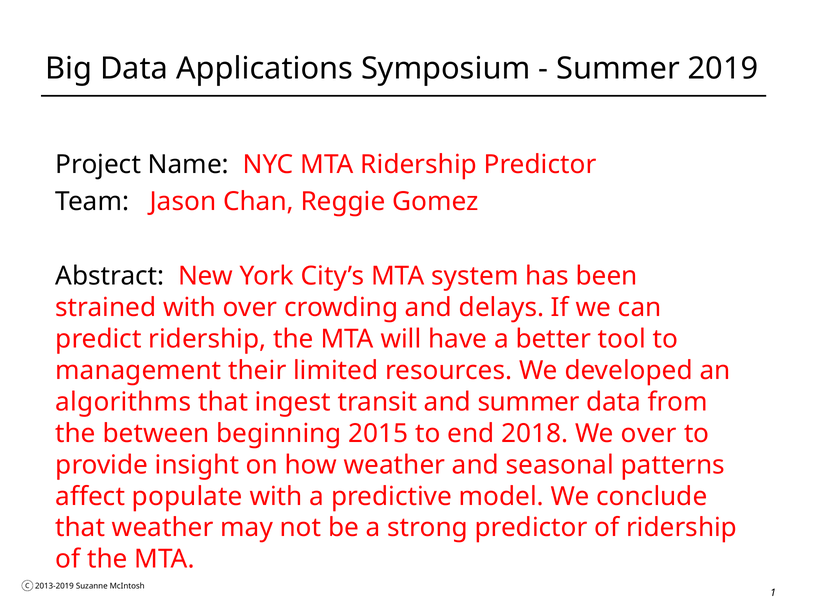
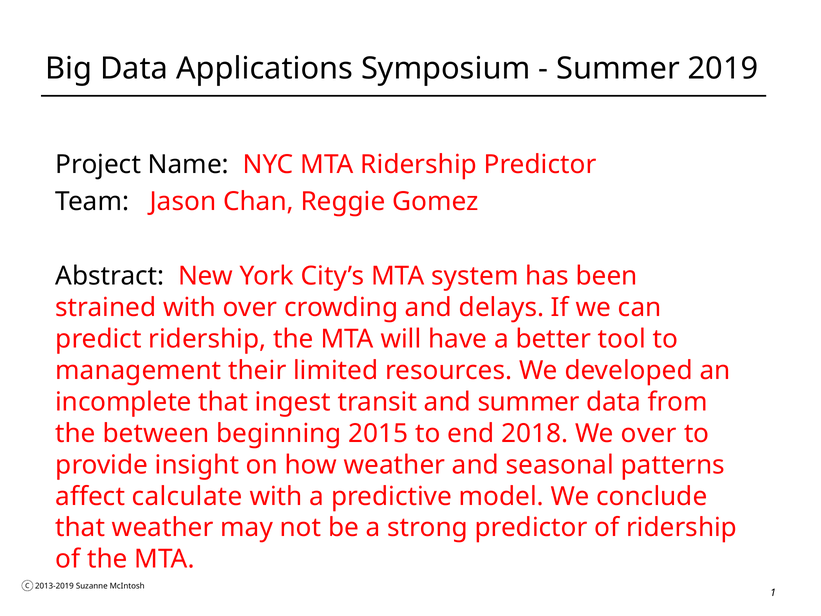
algorithms: algorithms -> incomplete (124, 402)
populate: populate -> calculate (187, 496)
